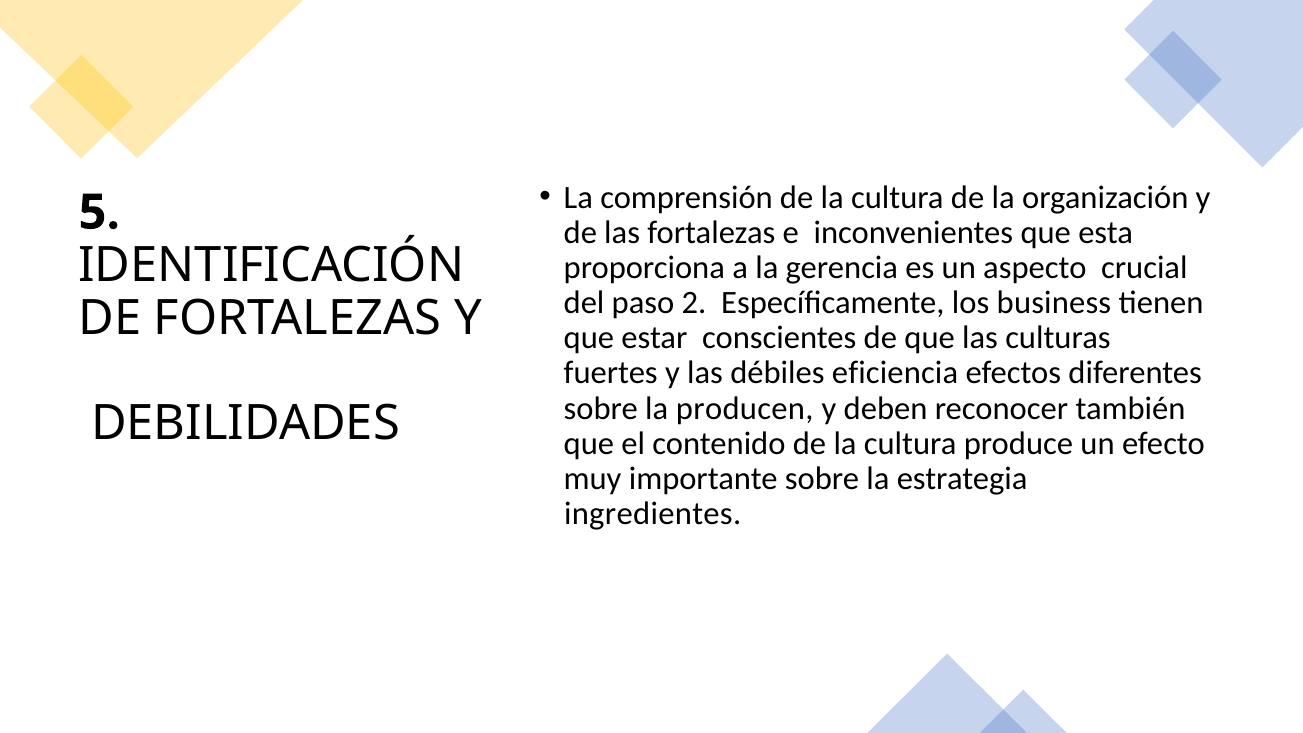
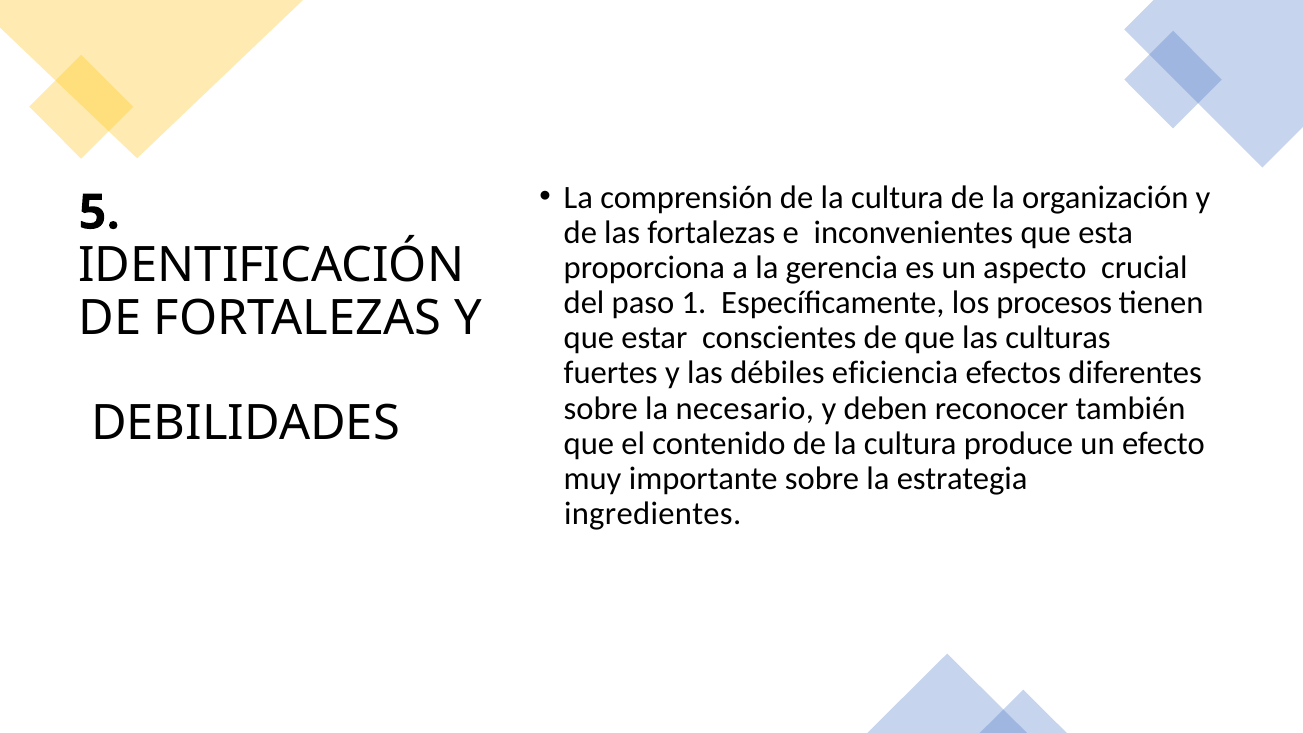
2: 2 -> 1 (694, 303)
business: business -> procesos (1054, 303)
producen: producen -> necesario (745, 408)
